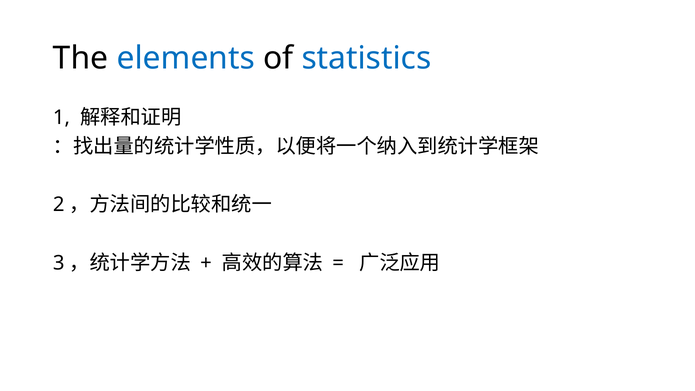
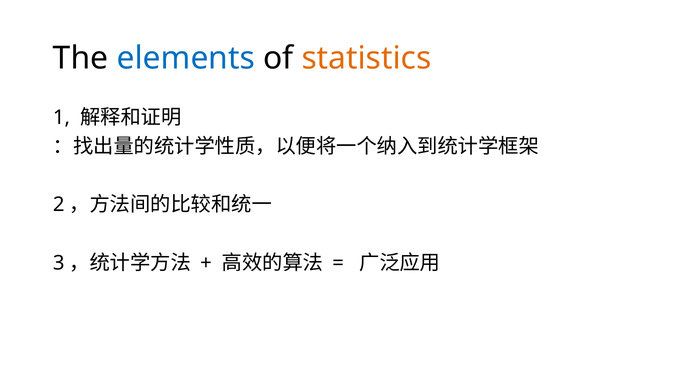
statistics colour: blue -> orange (367, 58)
